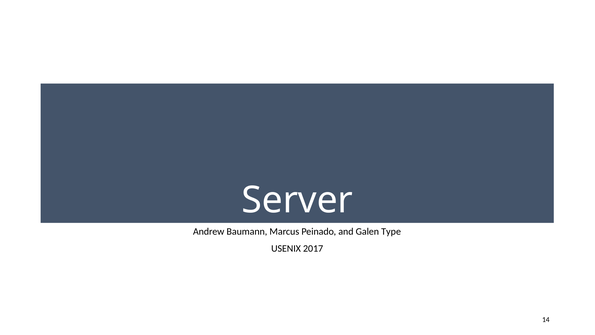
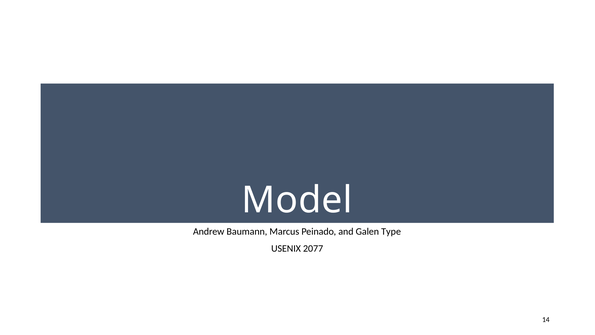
Server: Server -> Model (297, 200)
2017: 2017 -> 2077 (313, 248)
